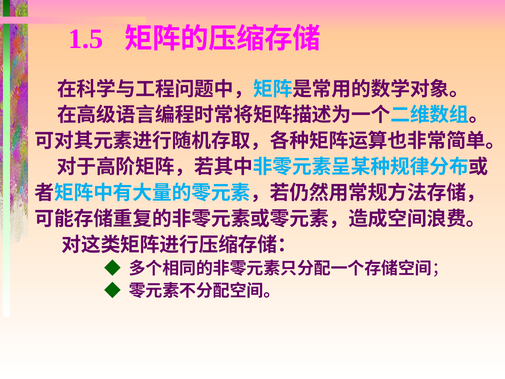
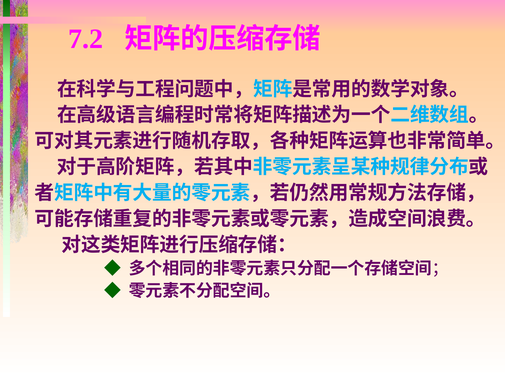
1.5: 1.5 -> 7.2 (86, 39)
